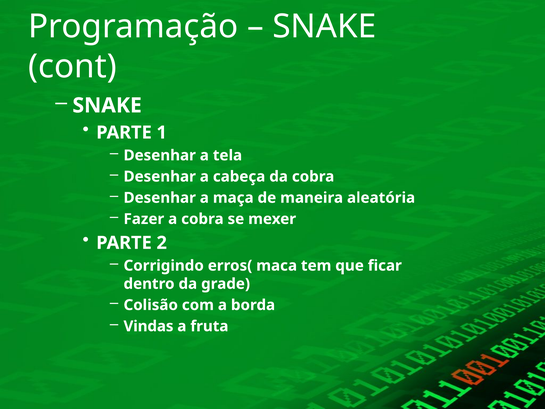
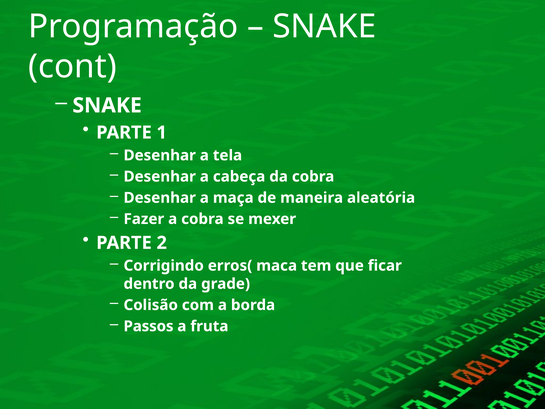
Vindas: Vindas -> Passos (149, 326)
